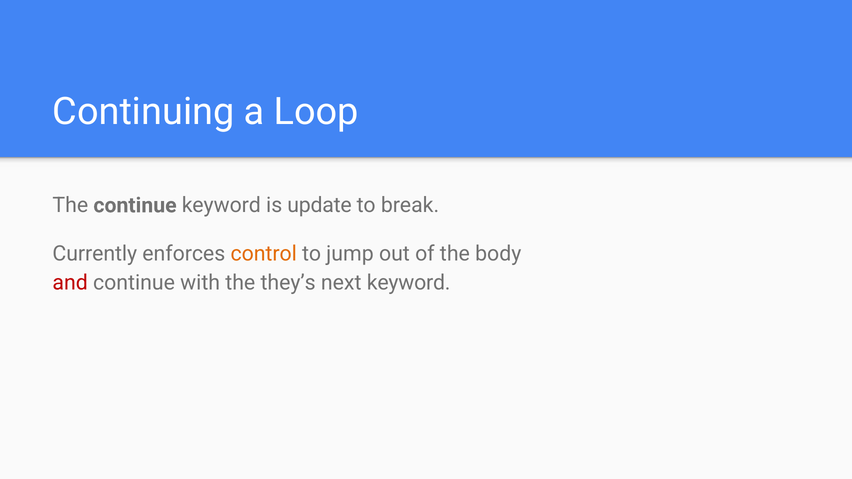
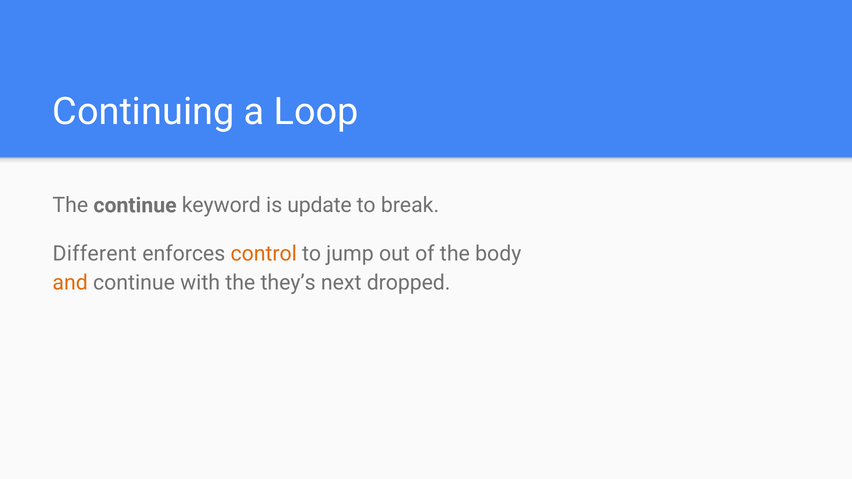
Currently: Currently -> Different (95, 254)
and colour: red -> orange (70, 283)
next keyword: keyword -> dropped (409, 283)
